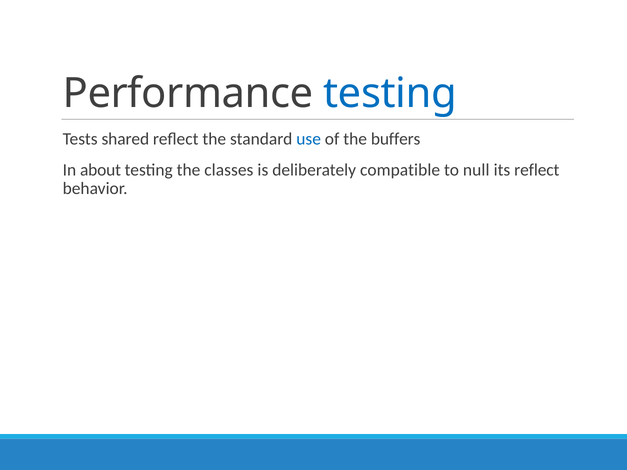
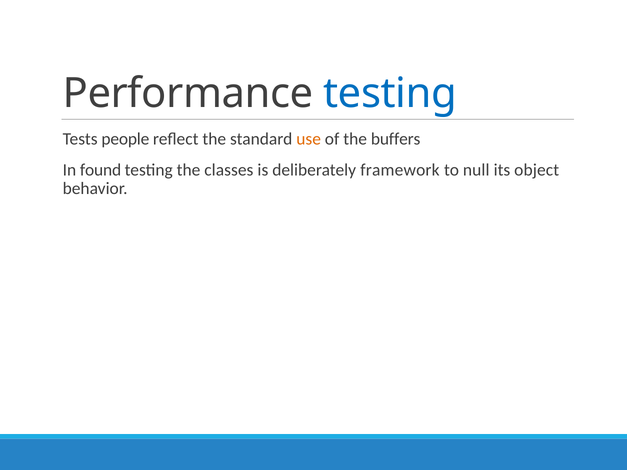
shared: shared -> people (125, 139)
use colour: blue -> orange (309, 139)
about: about -> found (101, 170)
compatible: compatible -> framework (400, 170)
its reflect: reflect -> object (537, 170)
